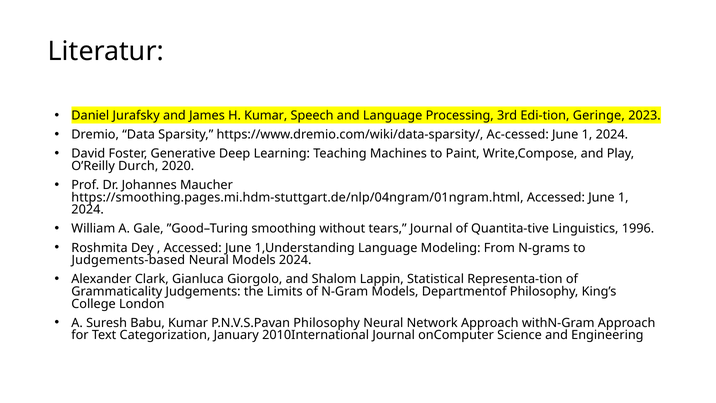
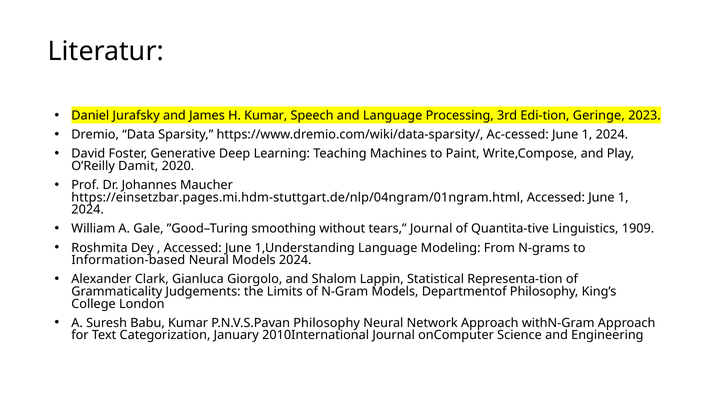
Durch: Durch -> Damit (138, 166)
https://smoothing.pages.mi.hdm-stuttgart.de/nlp/04ngram/01ngram.html: https://smoothing.pages.mi.hdm-stuttgart.de/nlp/04ngram/01ngram.html -> https://einsetzbar.pages.mi.hdm-stuttgart.de/nlp/04ngram/01ngram.html (297, 197)
1996: 1996 -> 1909 (638, 229)
Judgements-based: Judgements-based -> Information-based (128, 260)
